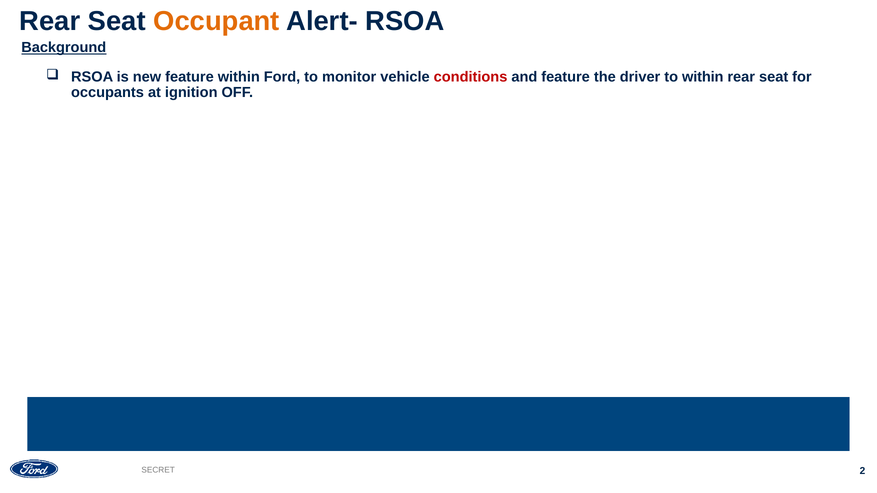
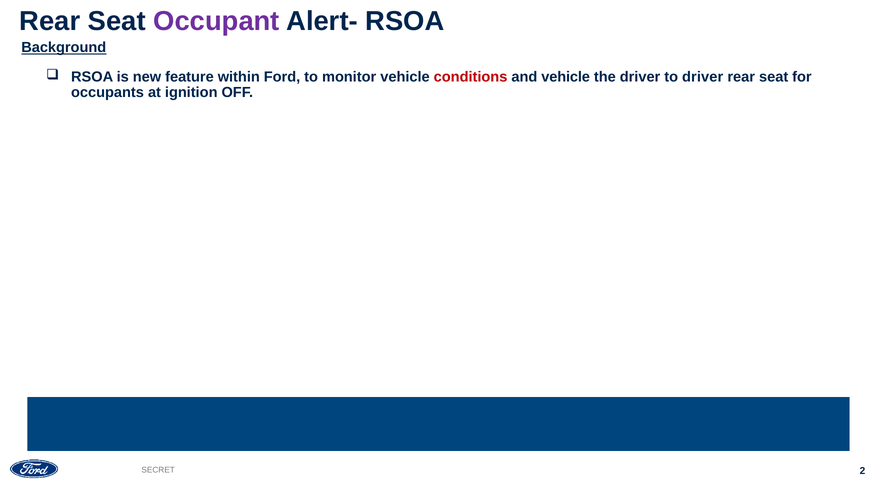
Occupant colour: orange -> purple (216, 21)
and feature: feature -> vehicle (566, 77)
to within: within -> driver (703, 77)
